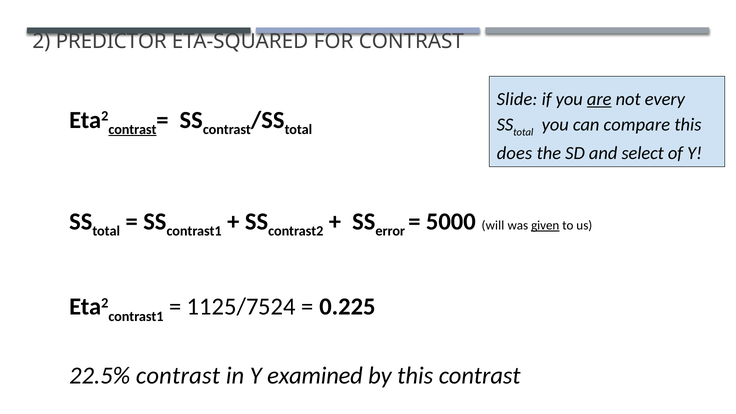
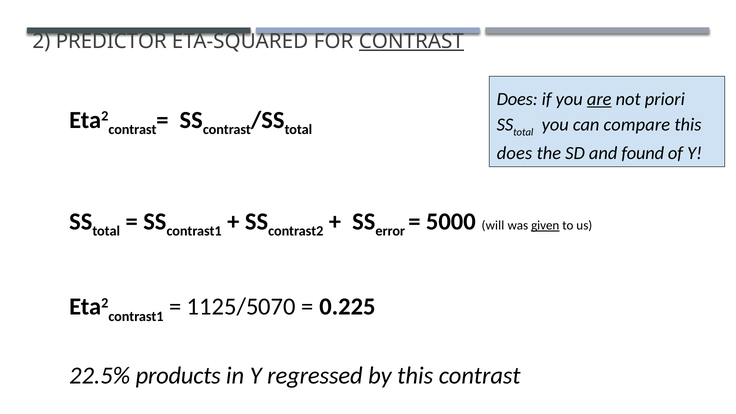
CONTRAST underline: none -> present (411, 41)
Slide: Slide -> Does (517, 99)
every: every -> priori (665, 99)
contrast underline: present -> none (132, 129)
select: select -> found (643, 153)
1125/7524: 1125/7524 -> 1125/5070 (241, 307)
22.5% contrast: contrast -> products (178, 376)
examined: examined -> regressed (315, 376)
